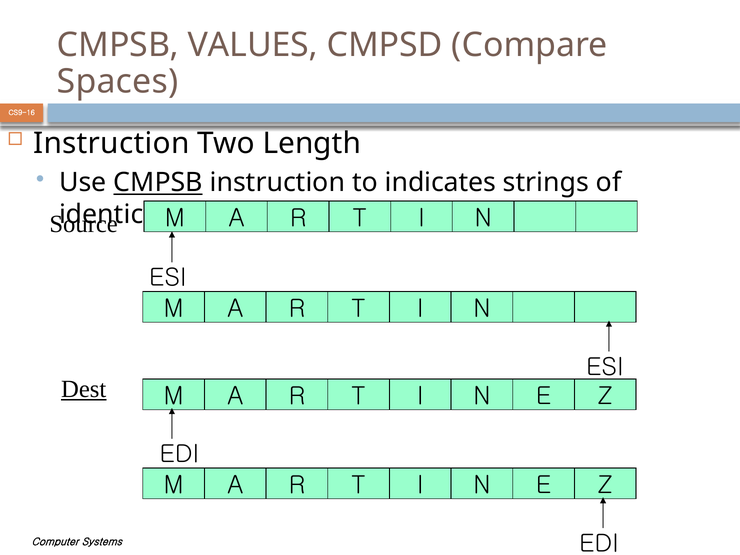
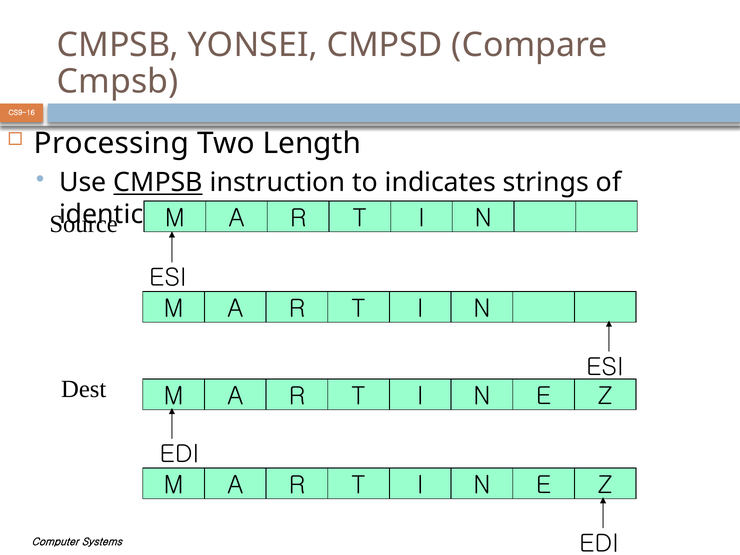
VALUES: VALUES -> YONSEI (253, 45)
Spaces: Spaces -> Cmpsb (118, 81)
Instruction: Instruction -> Processing (111, 143)
Dest underline: present -> none (84, 389)
